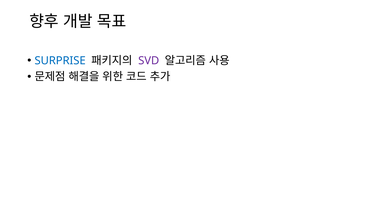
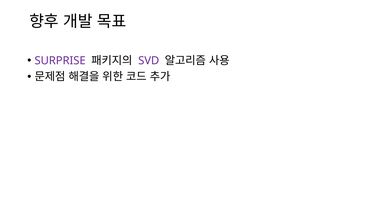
SURPRISE colour: blue -> purple (60, 61)
